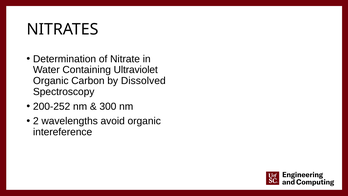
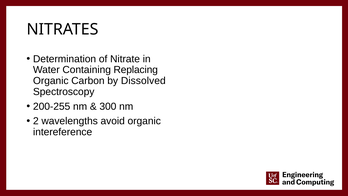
Ultraviolet: Ultraviolet -> Replacing (136, 70)
200-252: 200-252 -> 200-255 (52, 106)
